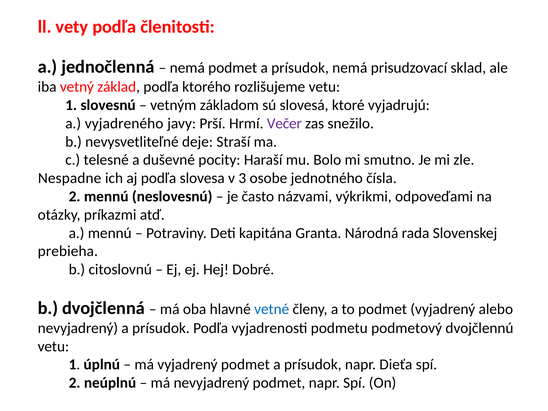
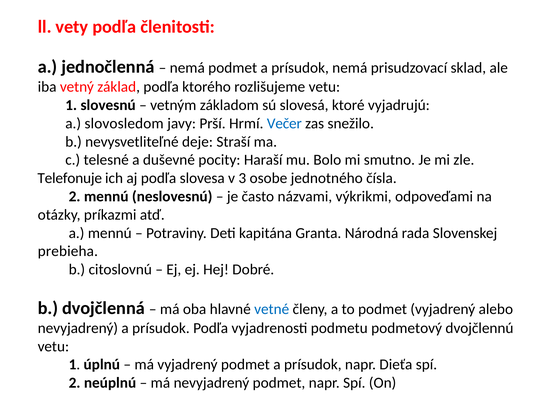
vyjadreného: vyjadreného -> slovosledom (124, 123)
Večer colour: purple -> blue (284, 123)
Nespadne: Nespadne -> Telefonuje (70, 178)
